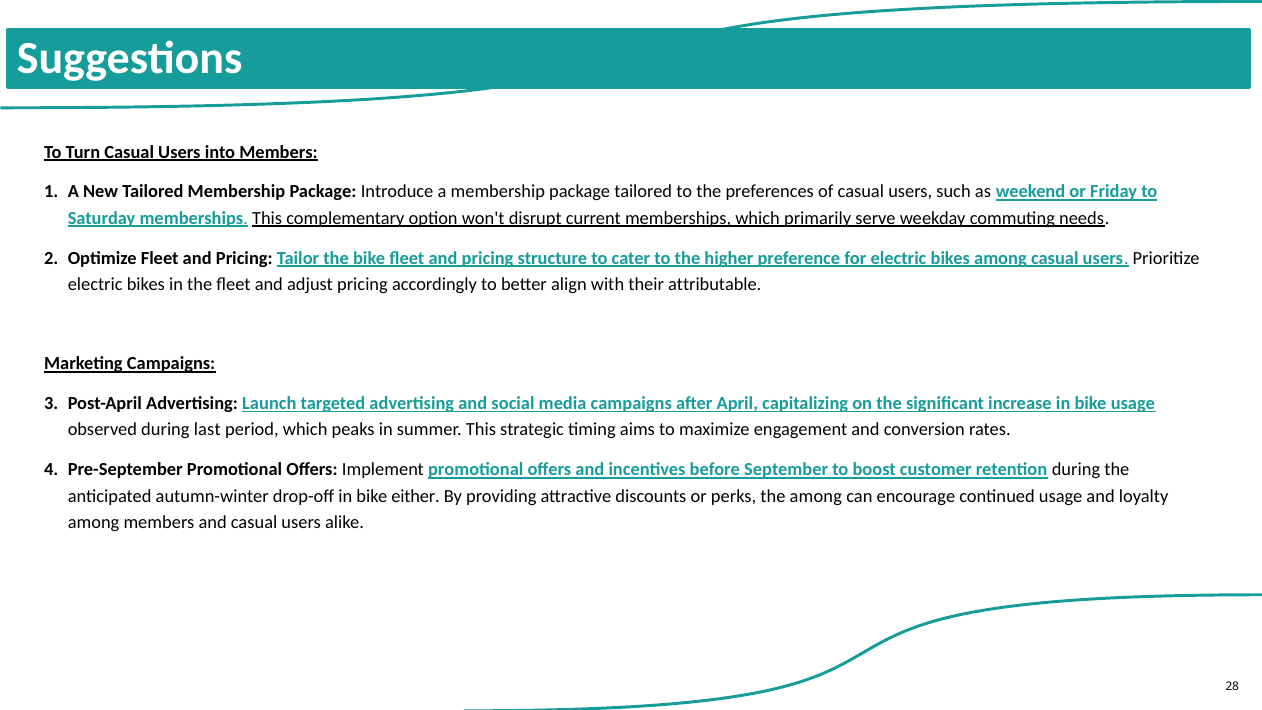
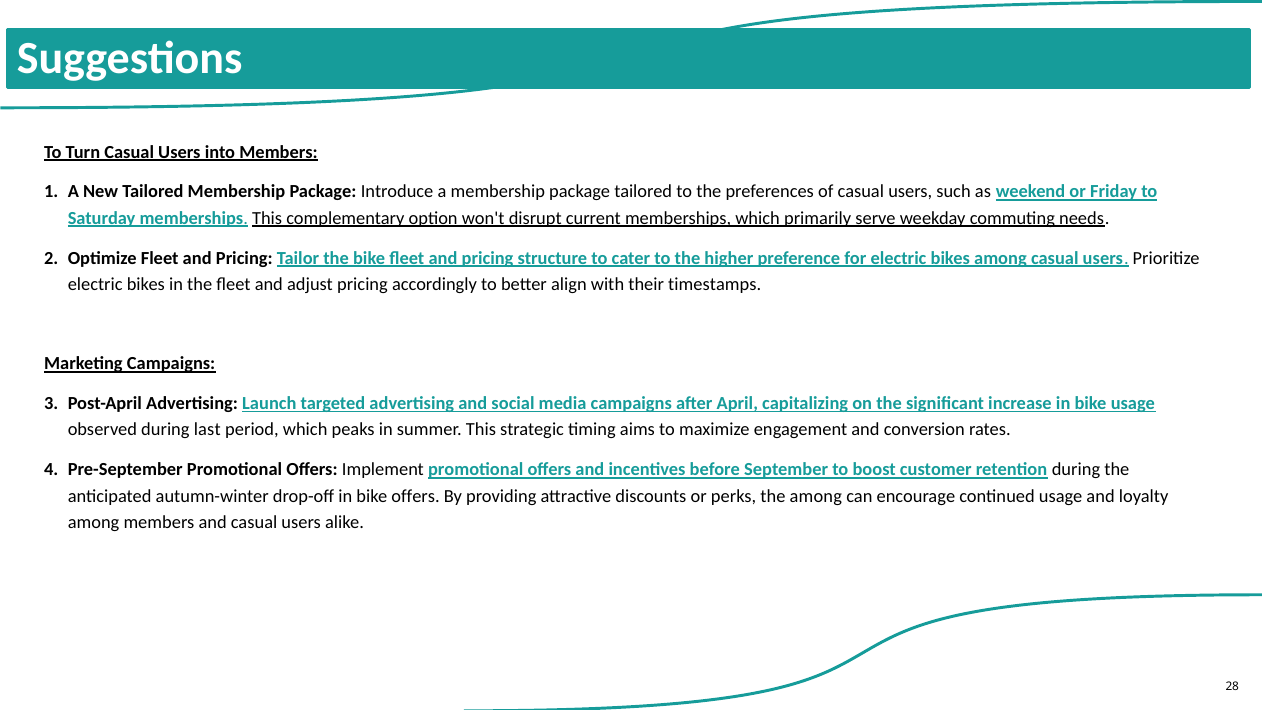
attributable: attributable -> timestamps (715, 284)
bike either: either -> offers (416, 496)
